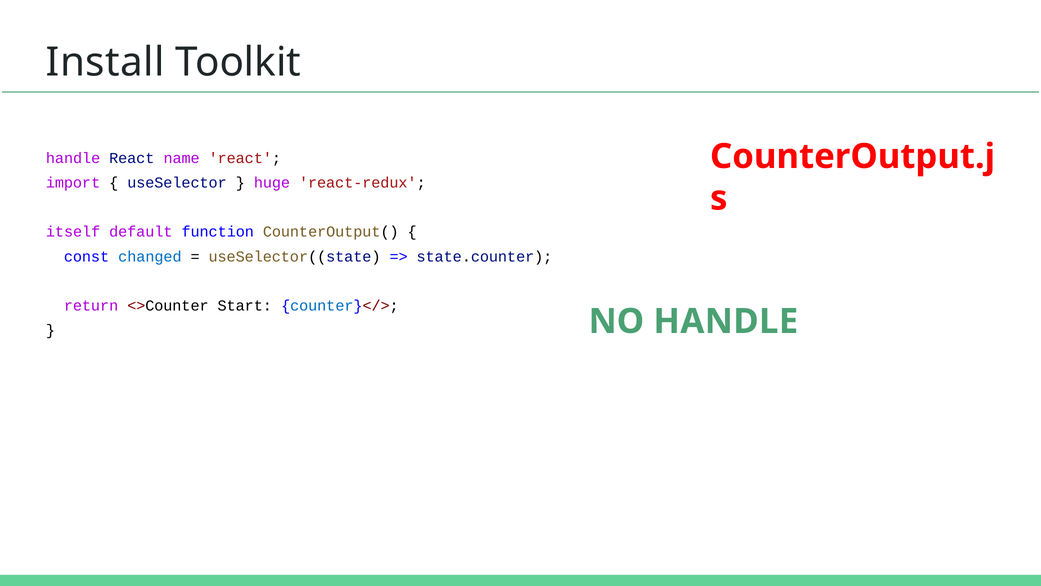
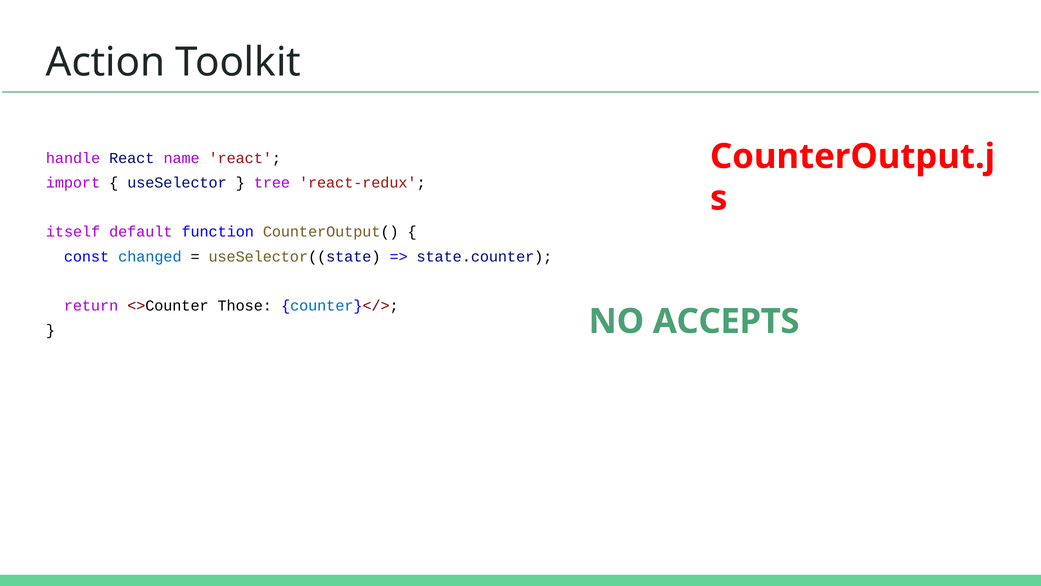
Install: Install -> Action (106, 62)
huge: huge -> tree (272, 183)
Start: Start -> Those (245, 305)
NO HANDLE: HANDLE -> ACCEPTS (726, 321)
